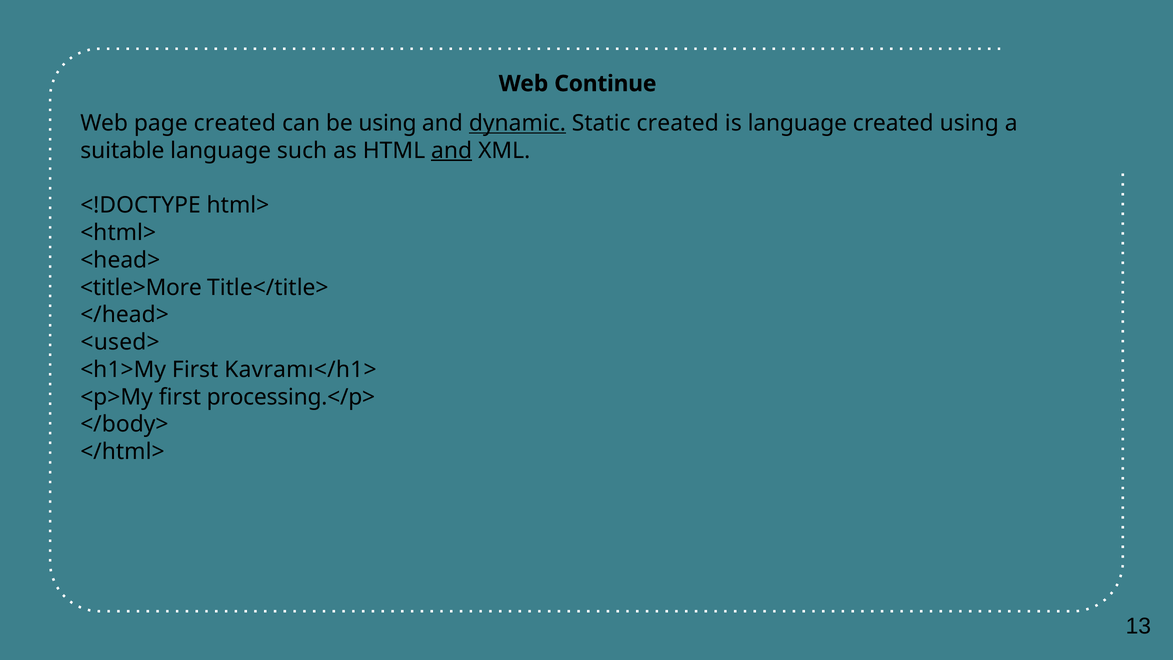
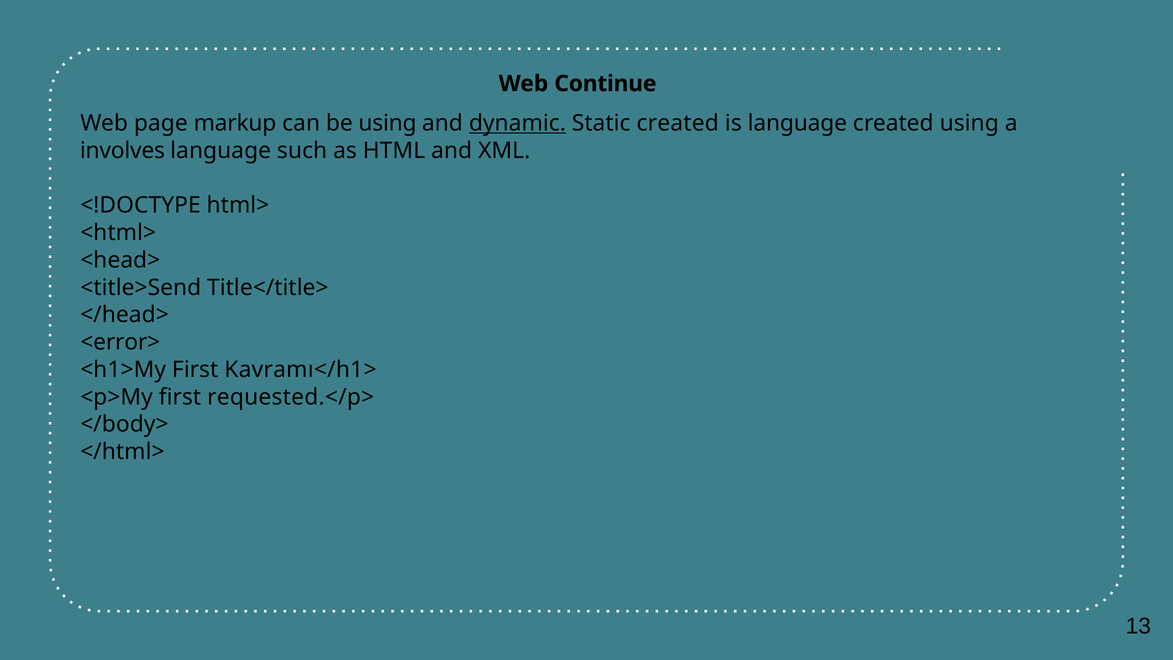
page created: created -> markup (235, 123)
suitable: suitable -> involves (122, 151)
and underline: present -> none (452, 151)
<title>More: <title>More -> <title>Send (141, 287)
<used>: <used> -> <error> (120, 342)
processing.</p>: processing.</p> -> requested.</p> (291, 397)
